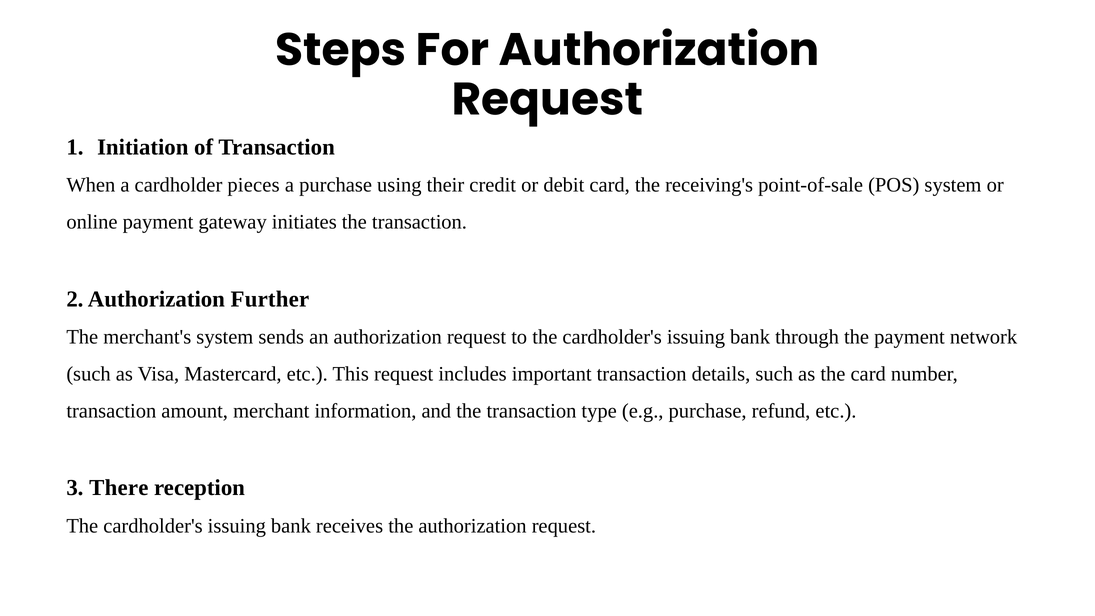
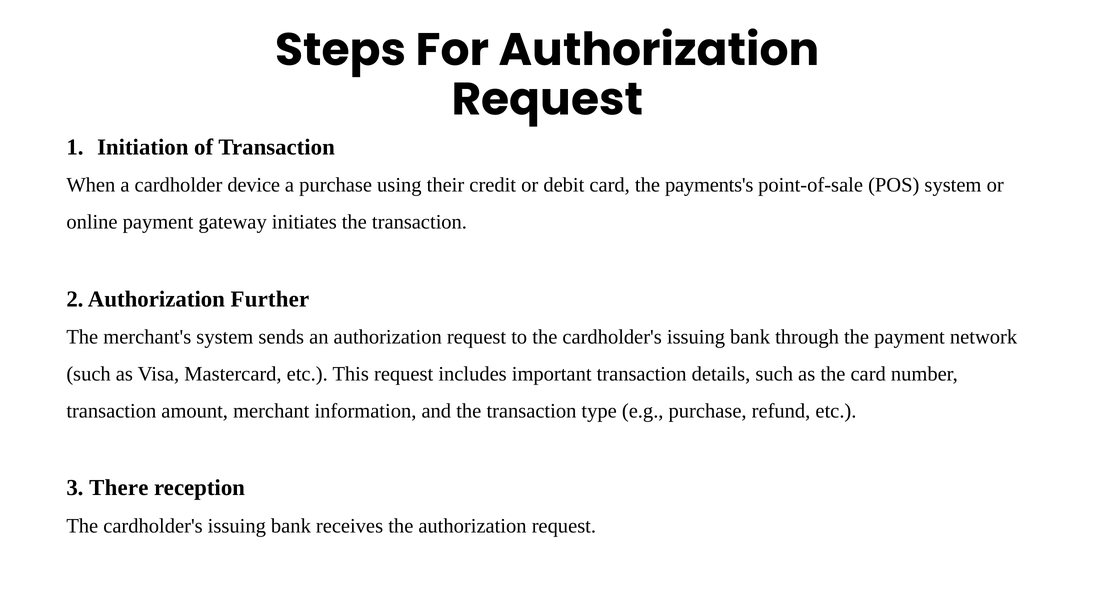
pieces: pieces -> device (254, 185)
receiving's: receiving's -> payments's (709, 185)
